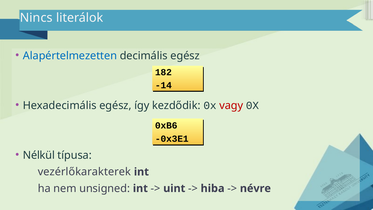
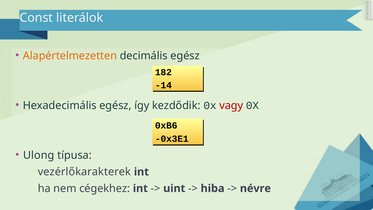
Nincs: Nincs -> Const (36, 18)
Alapértelmezetten colour: blue -> orange (70, 56)
Nélkül: Nélkül -> Ulong (39, 155)
unsigned: unsigned -> cégekhez (105, 188)
